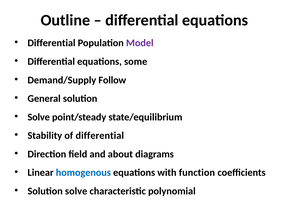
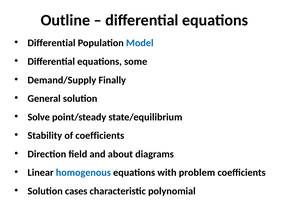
Model colour: purple -> blue (140, 43)
Follow: Follow -> Finally (112, 80)
of differential: differential -> coefficients (100, 135)
function: function -> problem (197, 172)
Solution solve: solve -> cases (76, 191)
